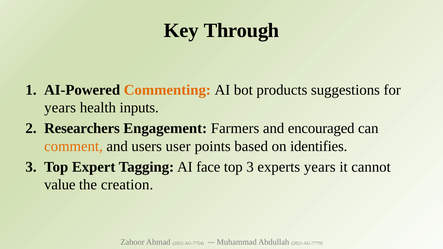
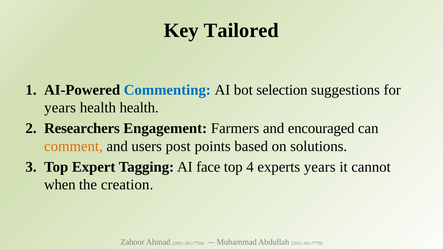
Through: Through -> Tailored (241, 31)
Commenting colour: orange -> blue (167, 90)
products: products -> selection (282, 90)
health inputs: inputs -> health (139, 108)
user: user -> post (178, 146)
identifies: identifies -> solutions (319, 146)
top 3: 3 -> 4 (250, 167)
value: value -> when (60, 185)
